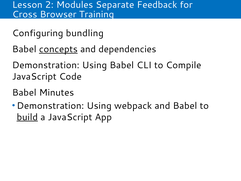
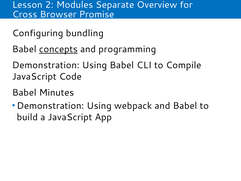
Feedback: Feedback -> Overview (157, 5)
Training: Training -> Promise (97, 14)
dependencies: dependencies -> programming (127, 49)
build underline: present -> none (27, 117)
